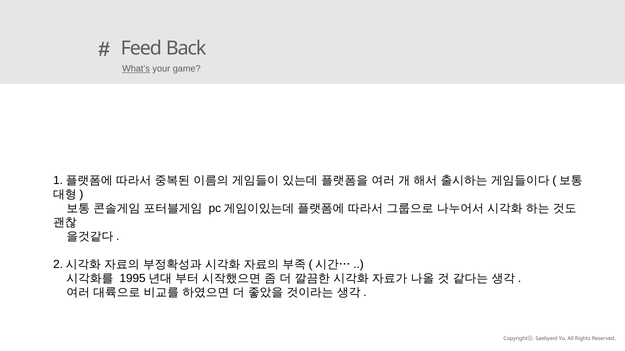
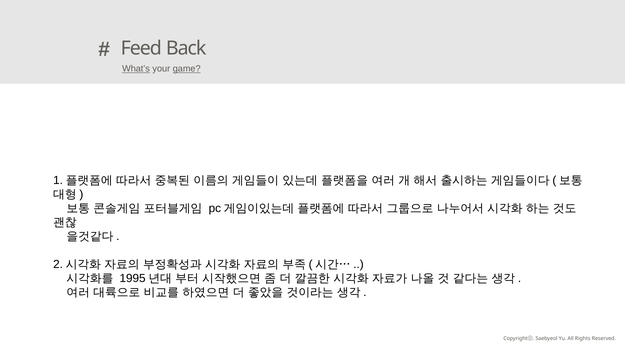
game underline: none -> present (187, 69)
